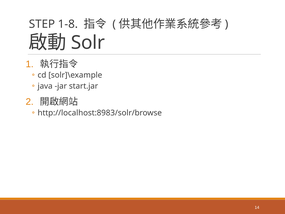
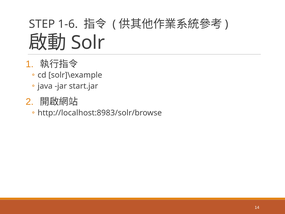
1-8: 1-8 -> 1-6 (68, 24)
